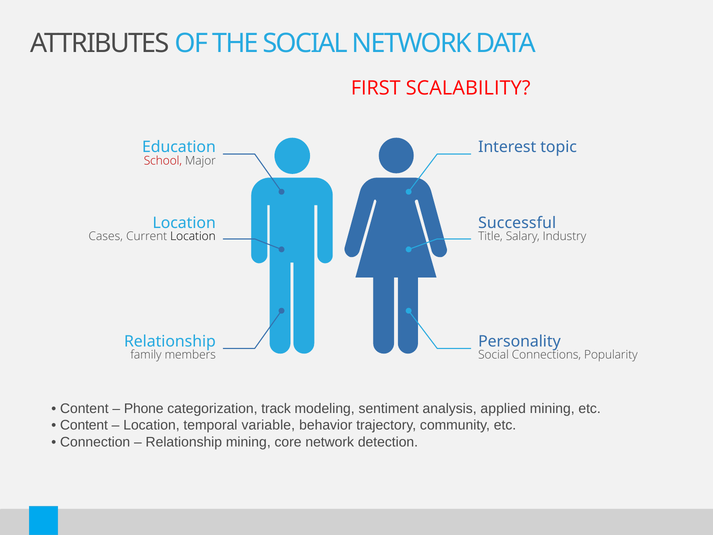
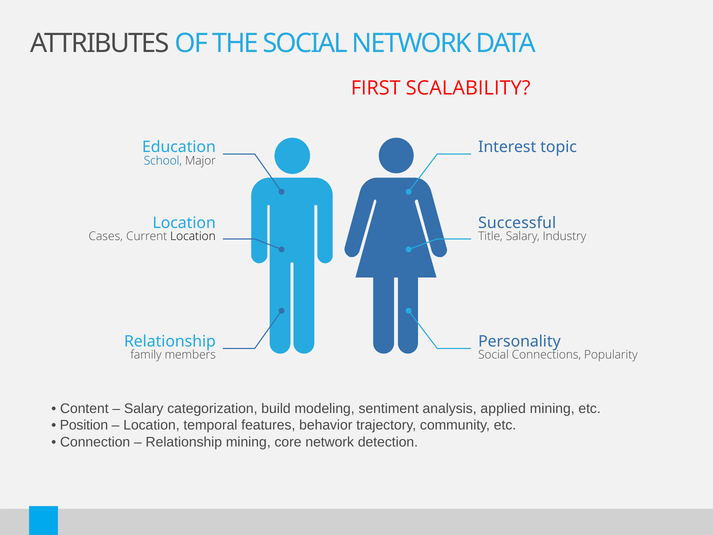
School colour: red -> blue (163, 161)
Phone: Phone -> Salary (144, 408)
track: track -> build (276, 408)
Content: Content -> Position (84, 425)
variable: variable -> features (268, 425)
